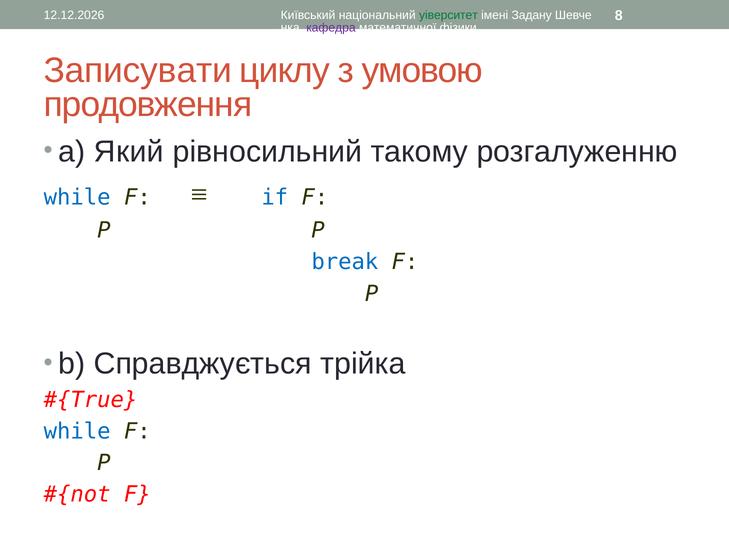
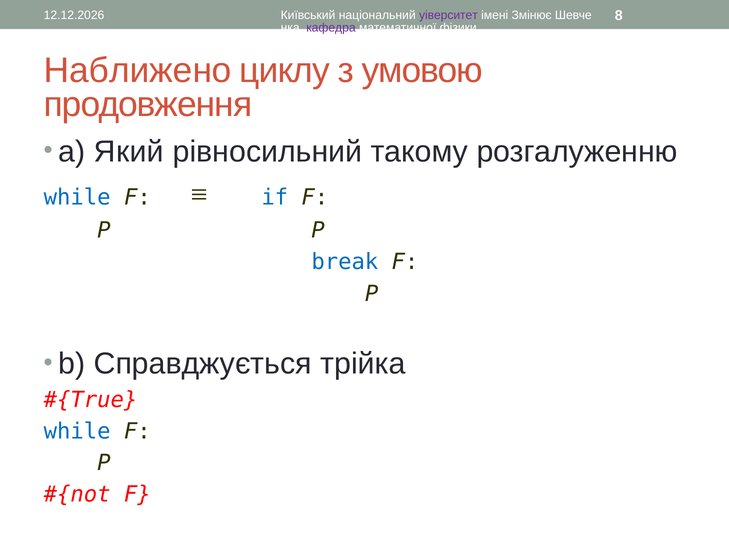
уіверситет colour: green -> purple (448, 15)
Задану: Задану -> Змінює (532, 15)
Записувати: Записувати -> Наближено (138, 70)
